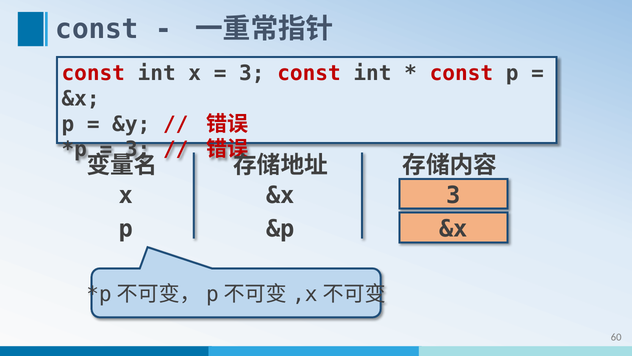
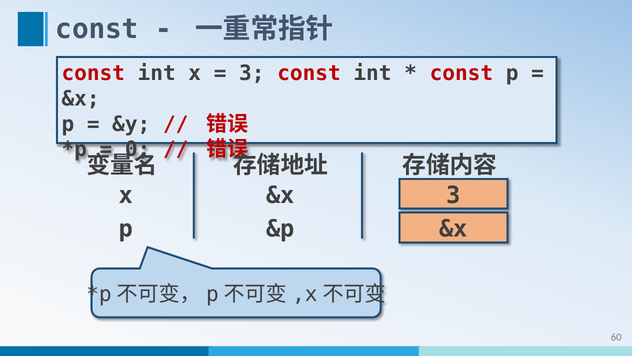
3: 3 -> 0 (138, 149)
